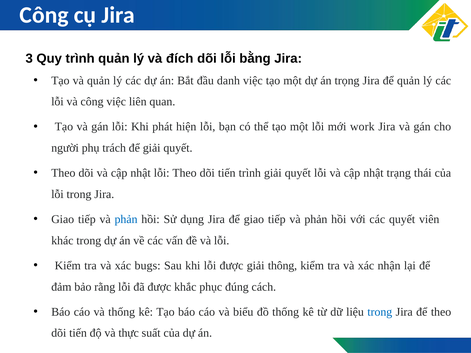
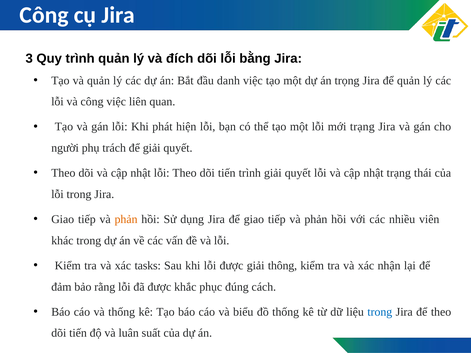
mới work: work -> trạng (362, 127)
phản colour: blue -> orange (126, 219)
các quyết: quyết -> nhiều (402, 219)
bugs: bugs -> tasks (148, 266)
thực: thực -> luân (129, 333)
